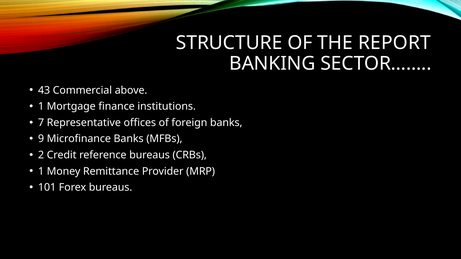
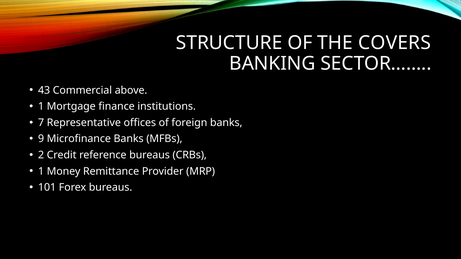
REPORT: REPORT -> COVERS (395, 43)
